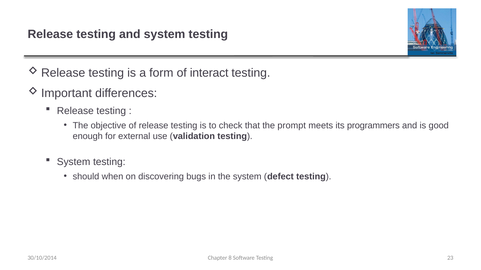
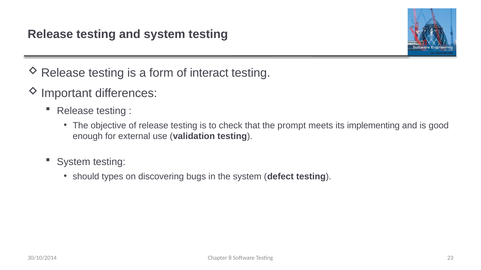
programmers: programmers -> implementing (373, 126)
when: when -> types (112, 177)
